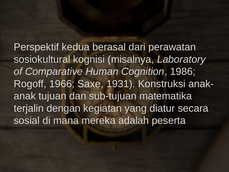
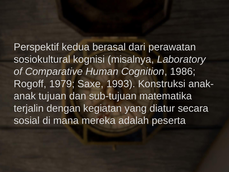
1966: 1966 -> 1979 (62, 84)
1931: 1931 -> 1993 (121, 84)
